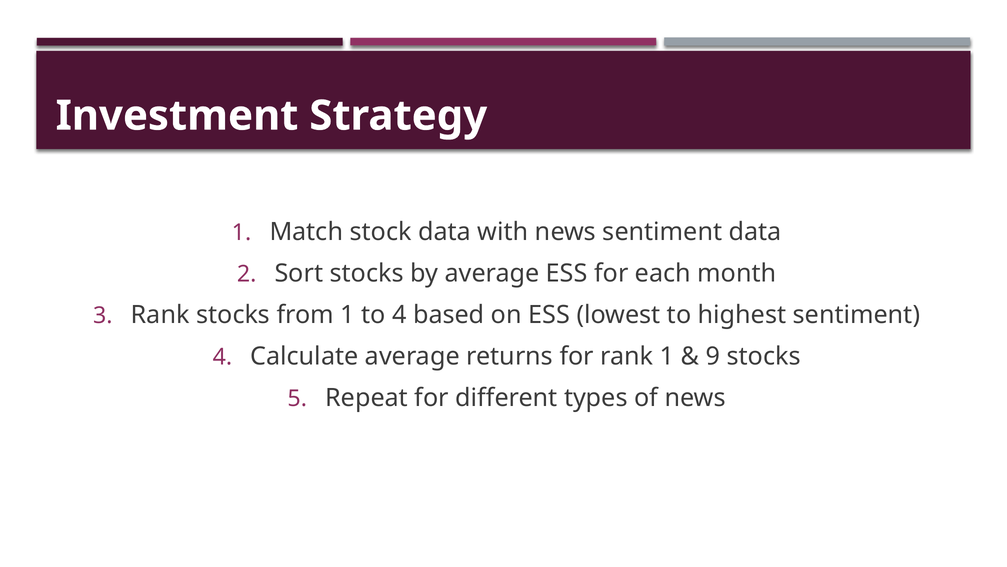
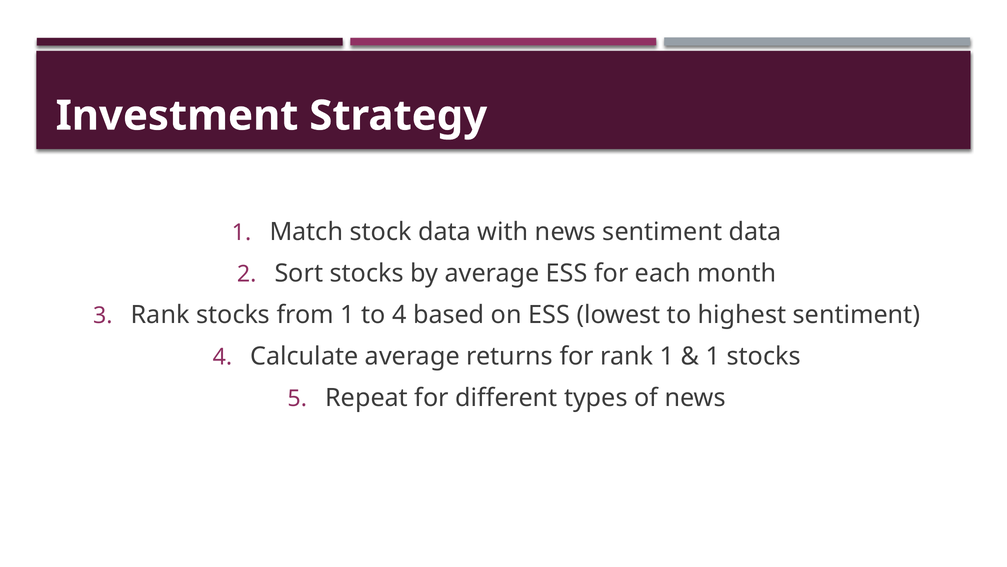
9: 9 -> 1 (713, 356)
